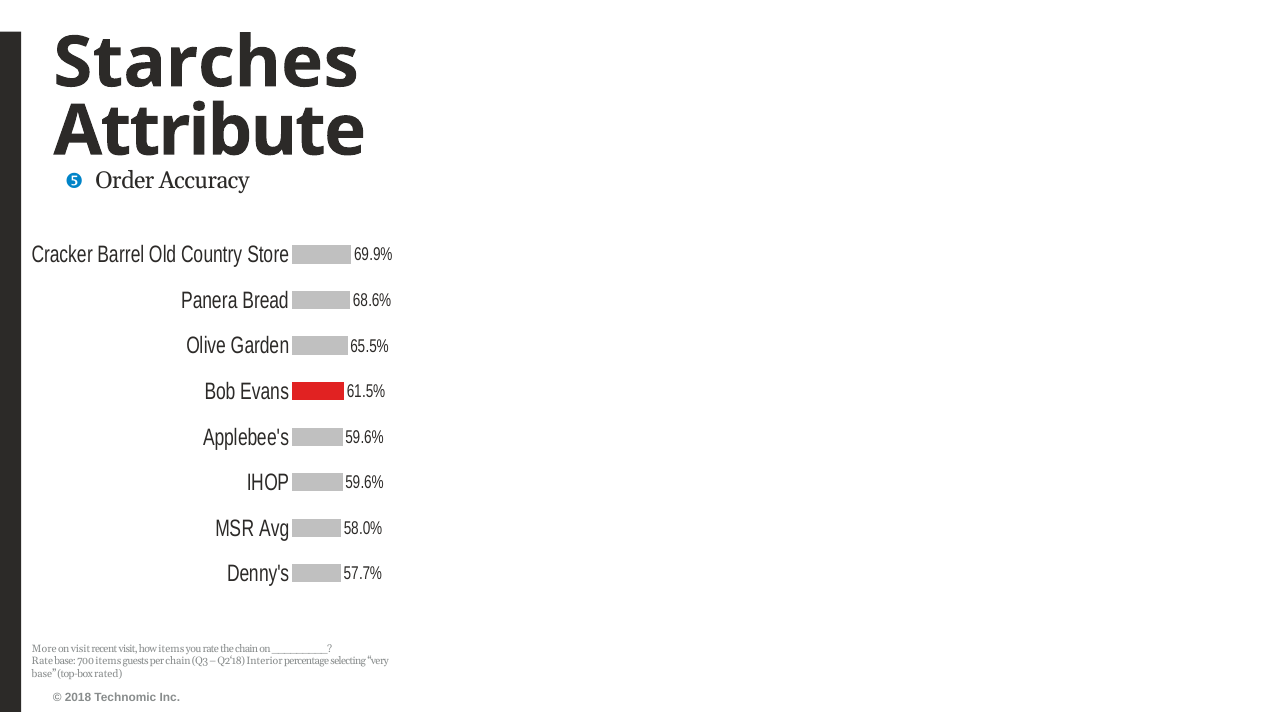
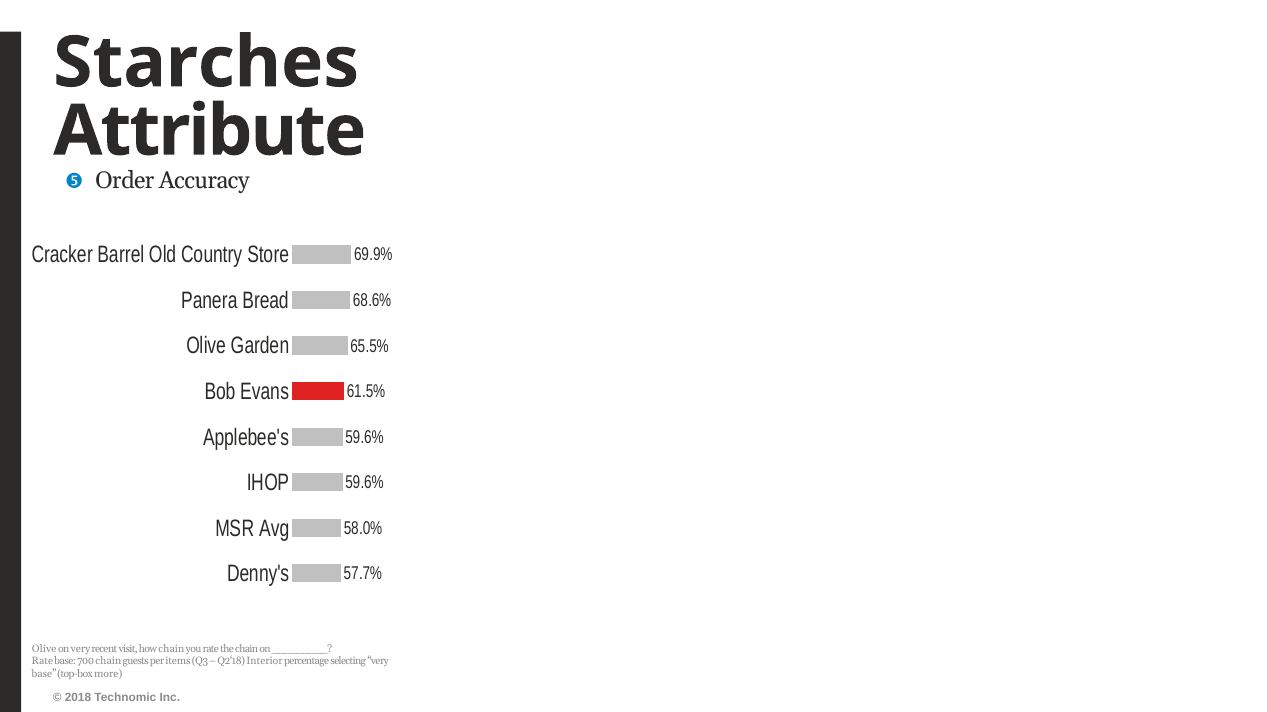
More: More -> Olive (44, 649)
on visit: visit -> very (80, 649)
how items: items -> chain (171, 649)
700 items: items -> chain (108, 662)
per chain: chain -> items (178, 662)
rated: rated -> more (108, 675)
